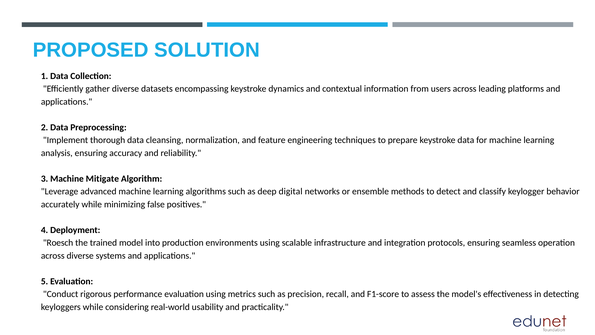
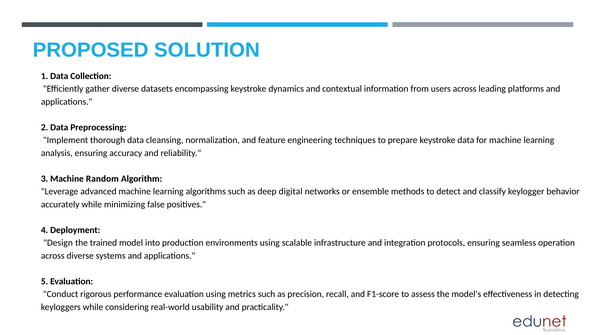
Mitigate: Mitigate -> Random (102, 178)
Roesch: Roesch -> Design (58, 243)
